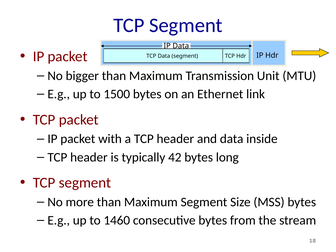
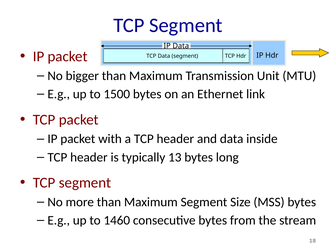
42: 42 -> 13 (175, 157)
